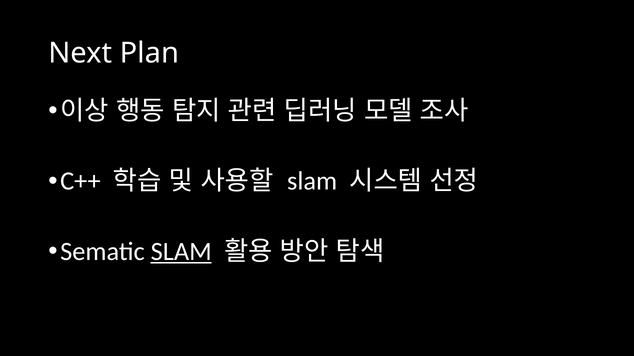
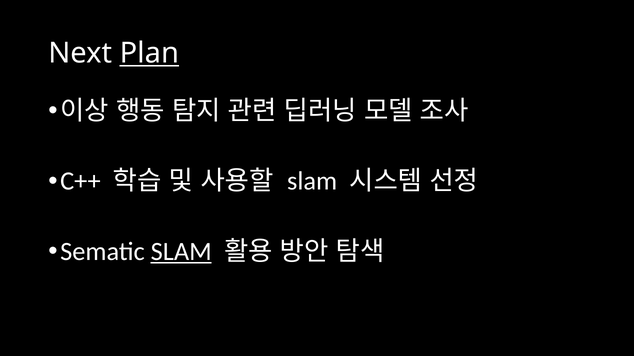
Plan underline: none -> present (149, 53)
